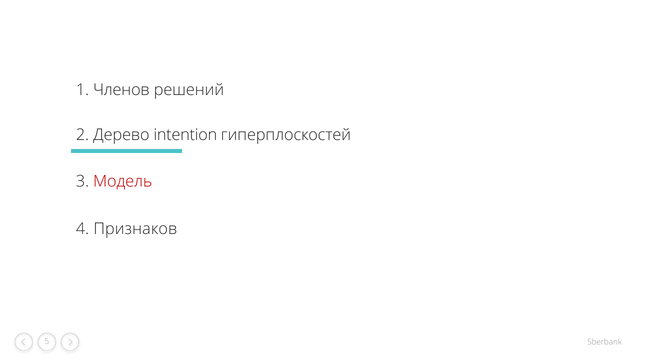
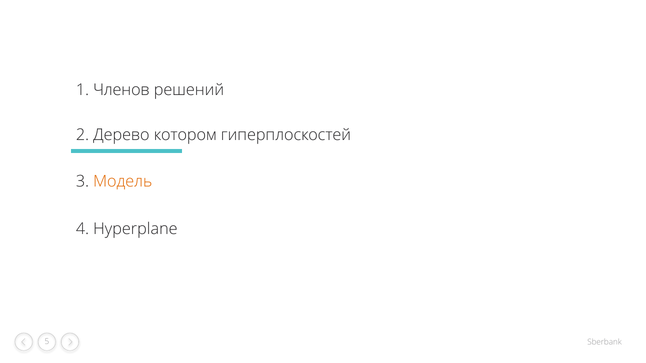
intention: intention -> котором (185, 135)
Модель colour: red -> orange (123, 182)
Признаков: Признаков -> Hyperplane (135, 229)
